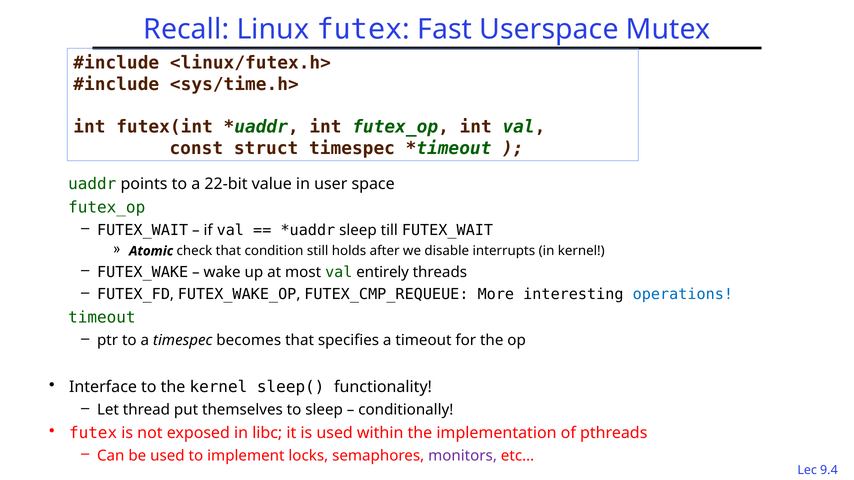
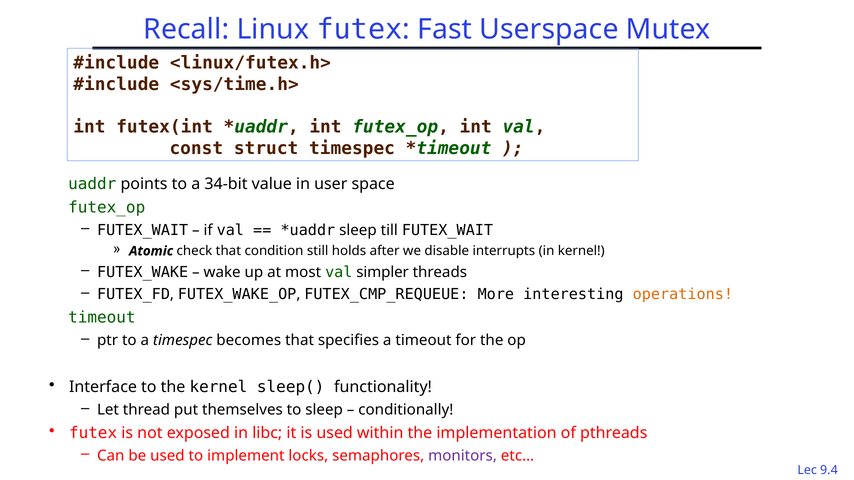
22-bit: 22-bit -> 34-bit (226, 184)
entirely: entirely -> simpler (383, 272)
operations colour: blue -> orange (683, 295)
